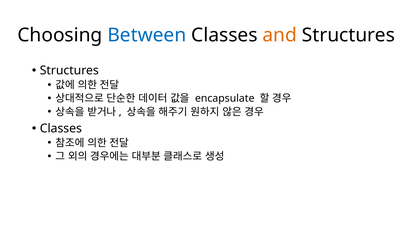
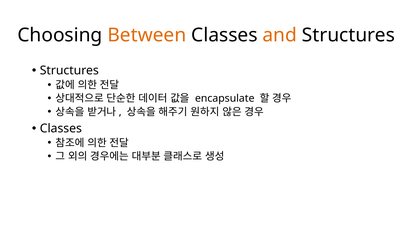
Between colour: blue -> orange (147, 35)
